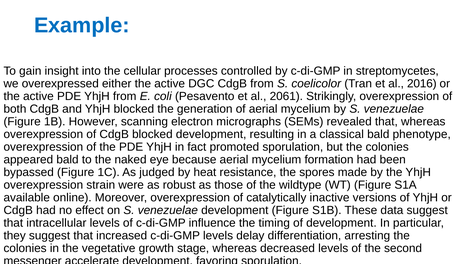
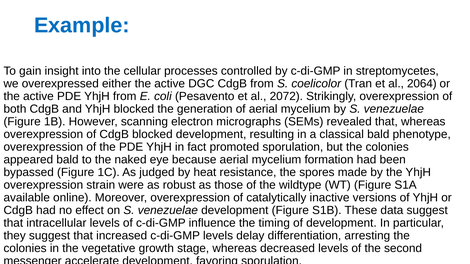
2016: 2016 -> 2064 (422, 84)
2061: 2061 -> 2072 (286, 96)
